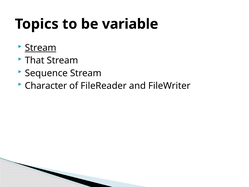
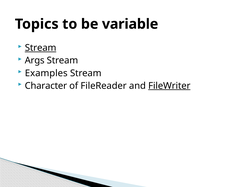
That: That -> Args (35, 60)
Sequence: Sequence -> Examples (46, 73)
FileWriter underline: none -> present (169, 86)
